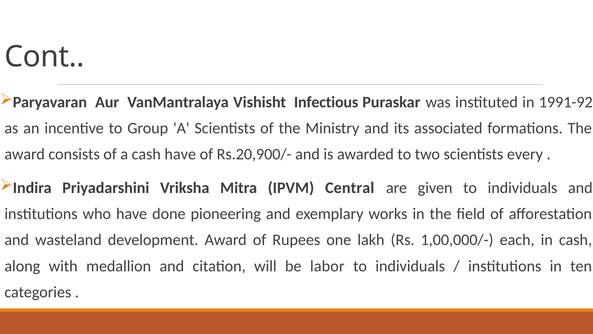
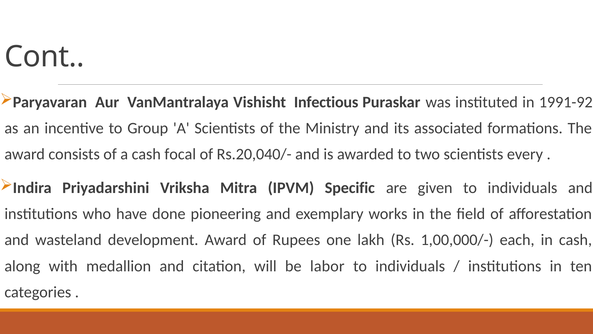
cash have: have -> focal (180, 154)
Rs.20,900/-: Rs.20,900/- -> Rs.20,040/- (254, 154)
Central: Central -> Specific (350, 188)
